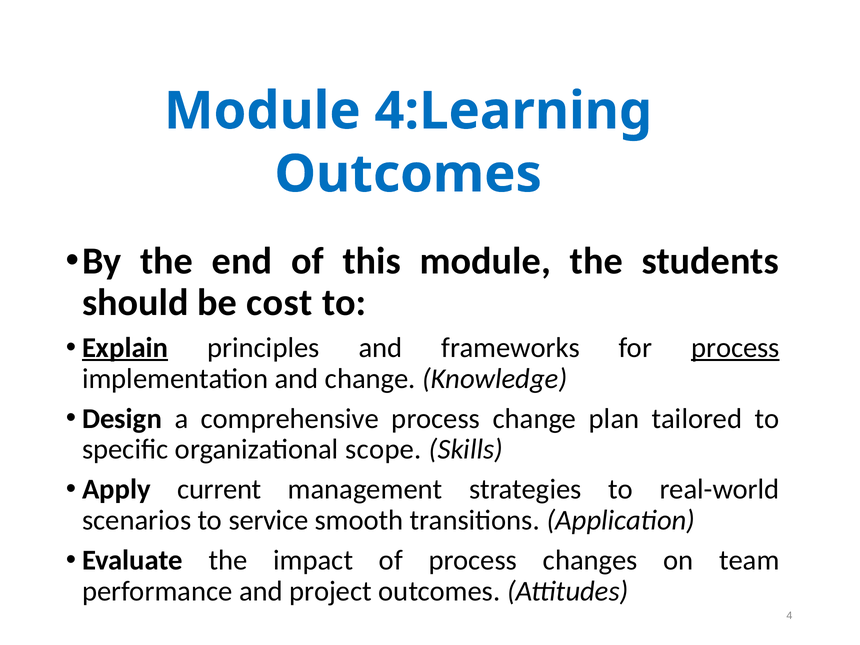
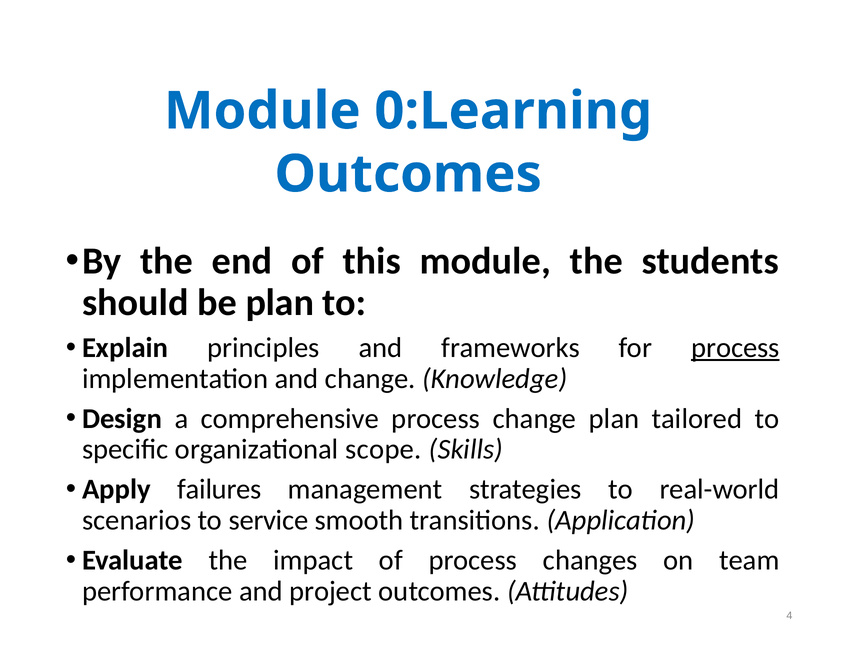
4:Learning: 4:Learning -> 0:Learning (513, 111)
be cost: cost -> plan (280, 303)
Explain underline: present -> none (125, 348)
current: current -> failures (219, 489)
